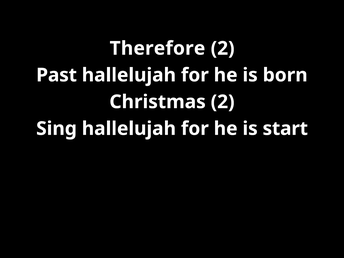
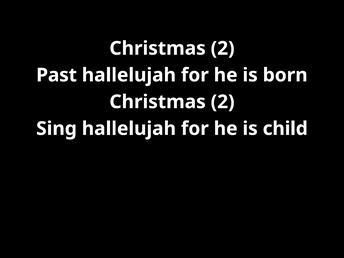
Therefore: Therefore -> Christmas (158, 48)
start: start -> child (285, 129)
